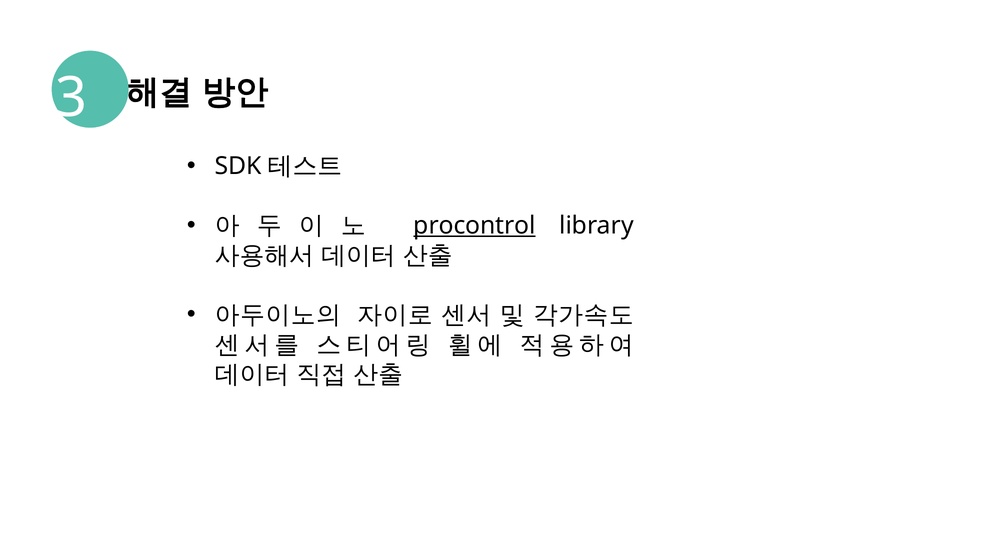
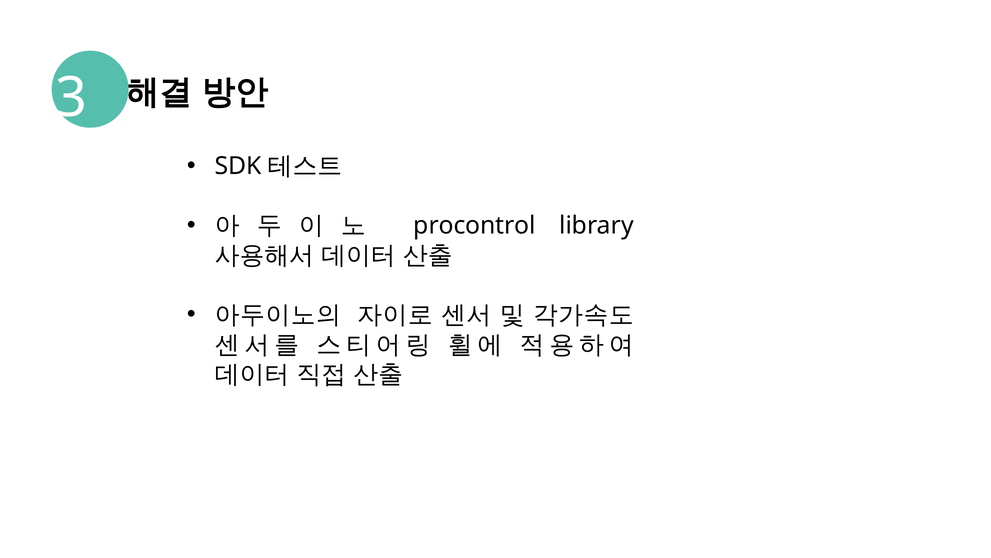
procontrol underline: present -> none (475, 226)
